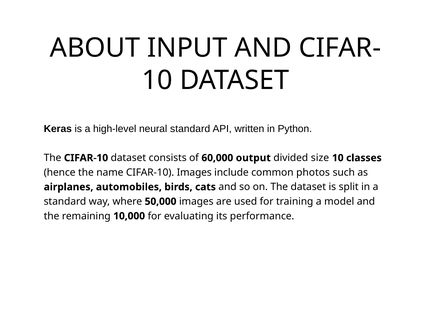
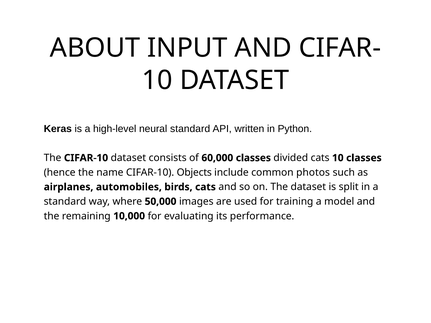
60,000 output: output -> classes (253, 158)
divided size: size -> cats (320, 158)
CIFAR-10 Images: Images -> Objects (194, 173)
